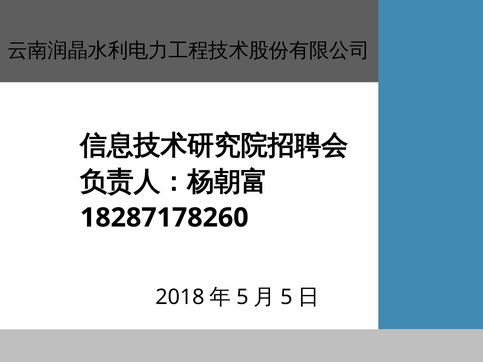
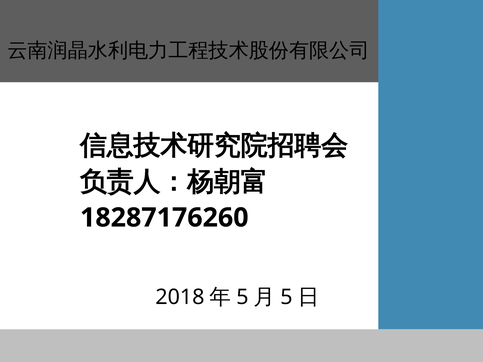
18287178260: 18287178260 -> 18287176260 (164, 218)
